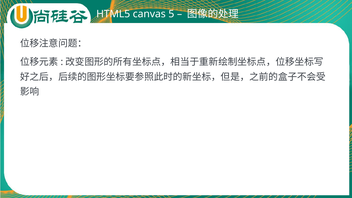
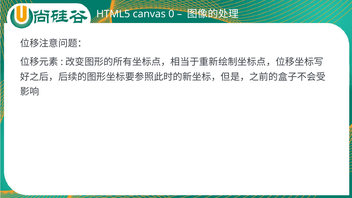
5: 5 -> 0 (171, 14)
